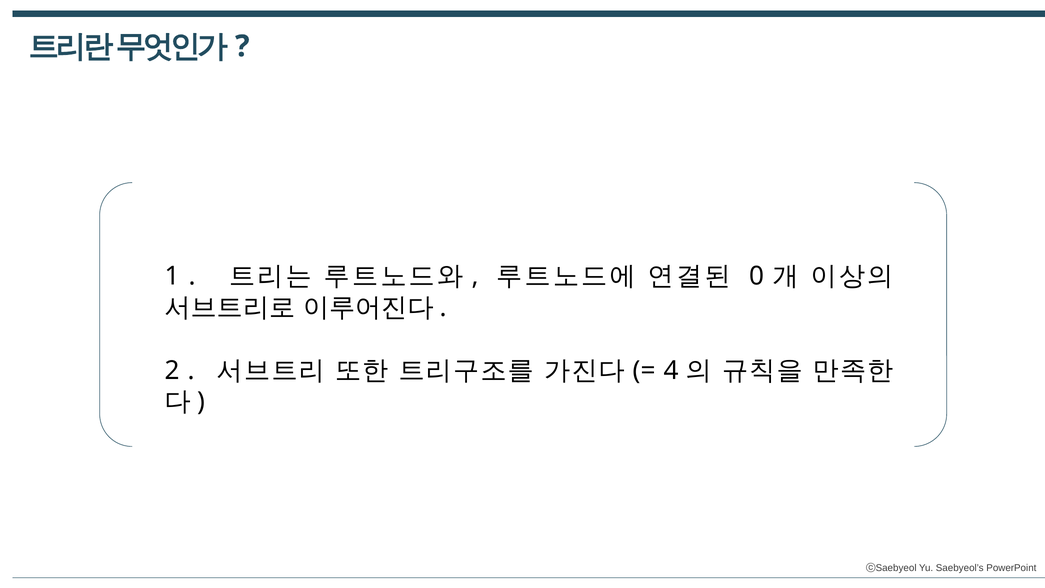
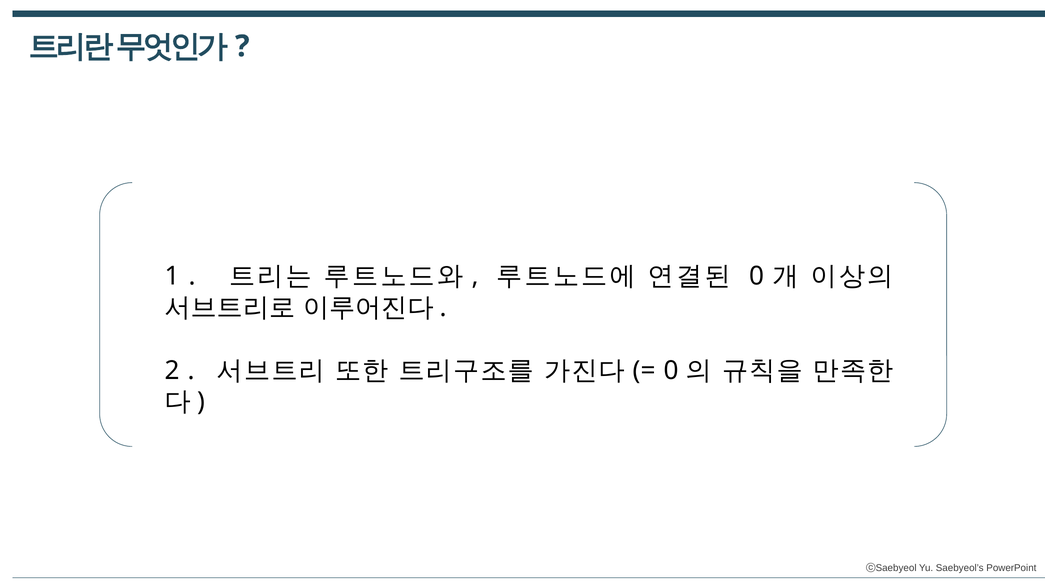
4: 4 -> 0 (671, 370)
